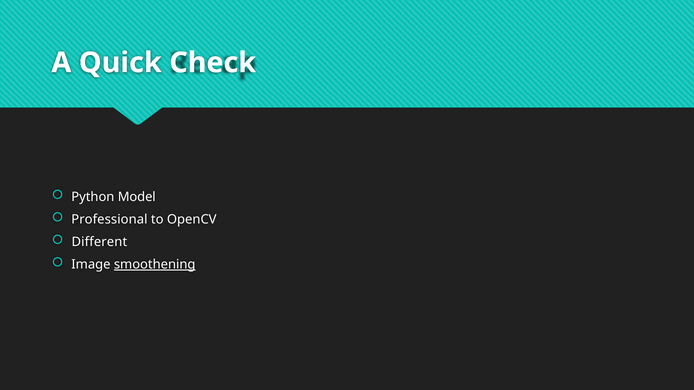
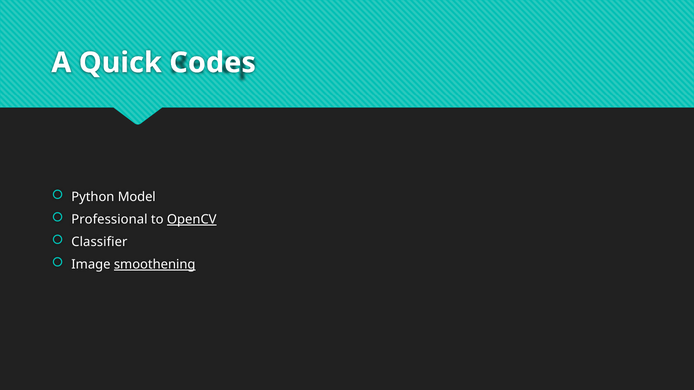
Check: Check -> Codes (213, 63)
OpenCV underline: none -> present (192, 220)
Different: Different -> Classifier (99, 242)
